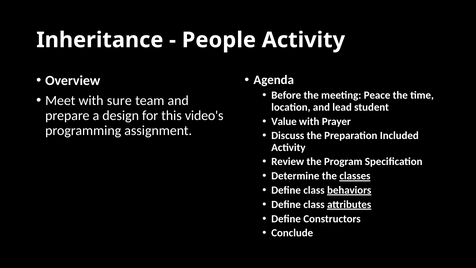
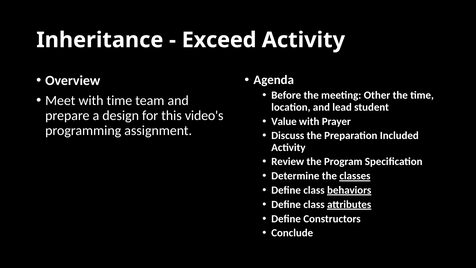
People: People -> Exceed (219, 40)
Peace: Peace -> Other (377, 95)
with sure: sure -> time (119, 100)
